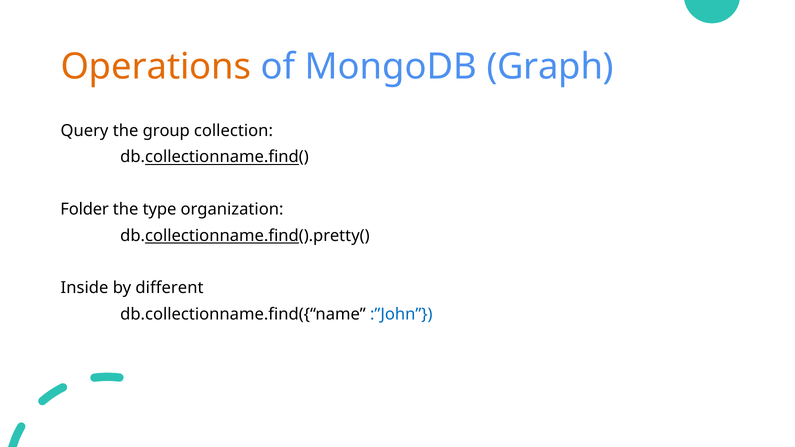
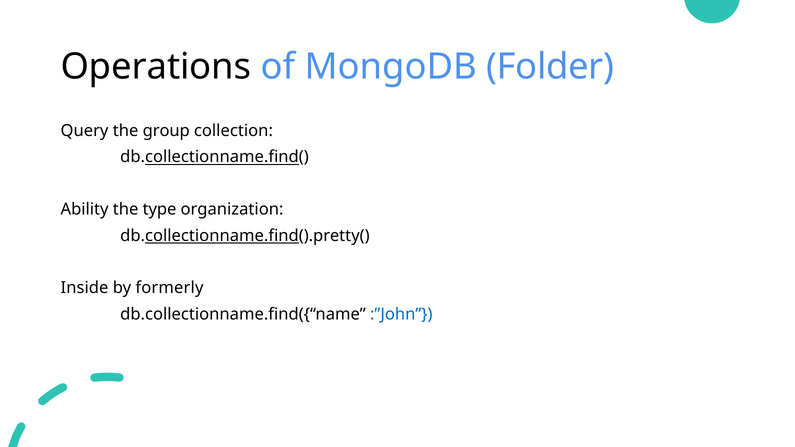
Operations colour: orange -> black (156, 67)
Graph: Graph -> Folder (550, 67)
Folder: Folder -> Ability (85, 209)
different: different -> formerly (169, 288)
